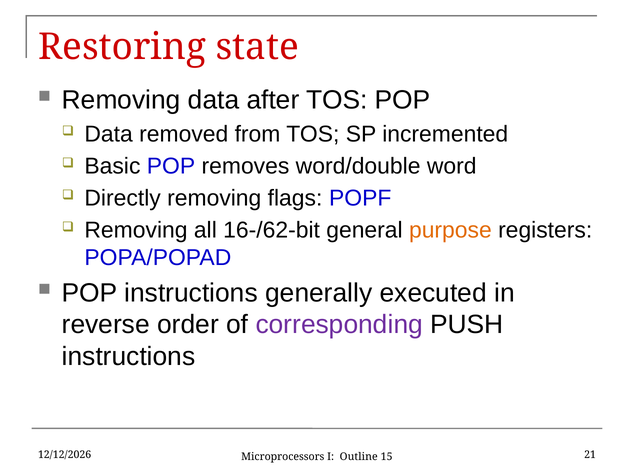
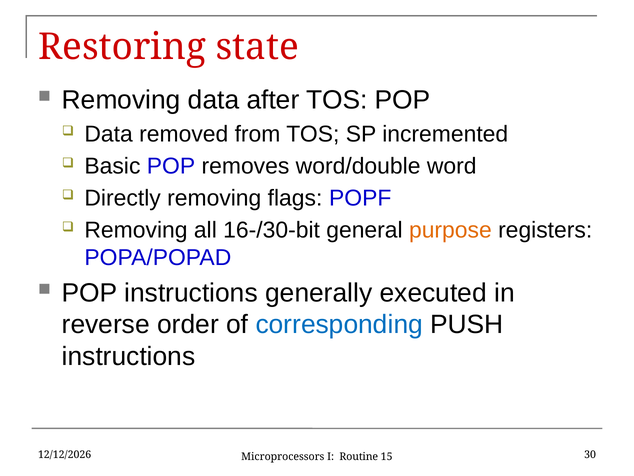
16-/62-bit: 16-/62-bit -> 16-/30-bit (272, 230)
corresponding colour: purple -> blue (339, 324)
Outline: Outline -> Routine (359, 456)
21: 21 -> 30 (590, 454)
